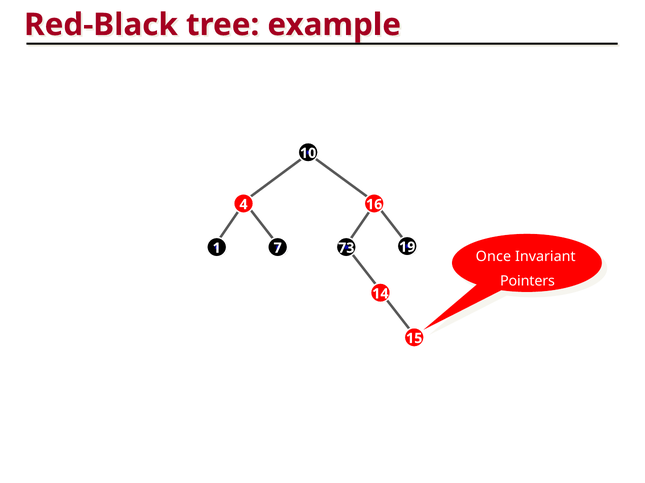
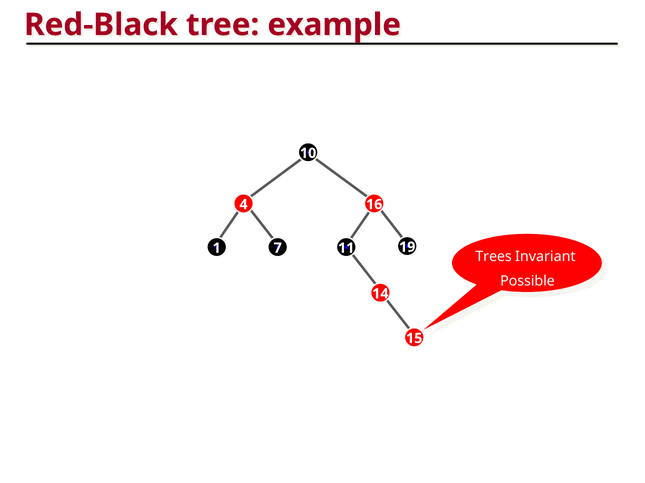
73: 73 -> 11 (346, 248)
Once: Once -> Trees (494, 257)
Pointers: Pointers -> Possible (527, 281)
